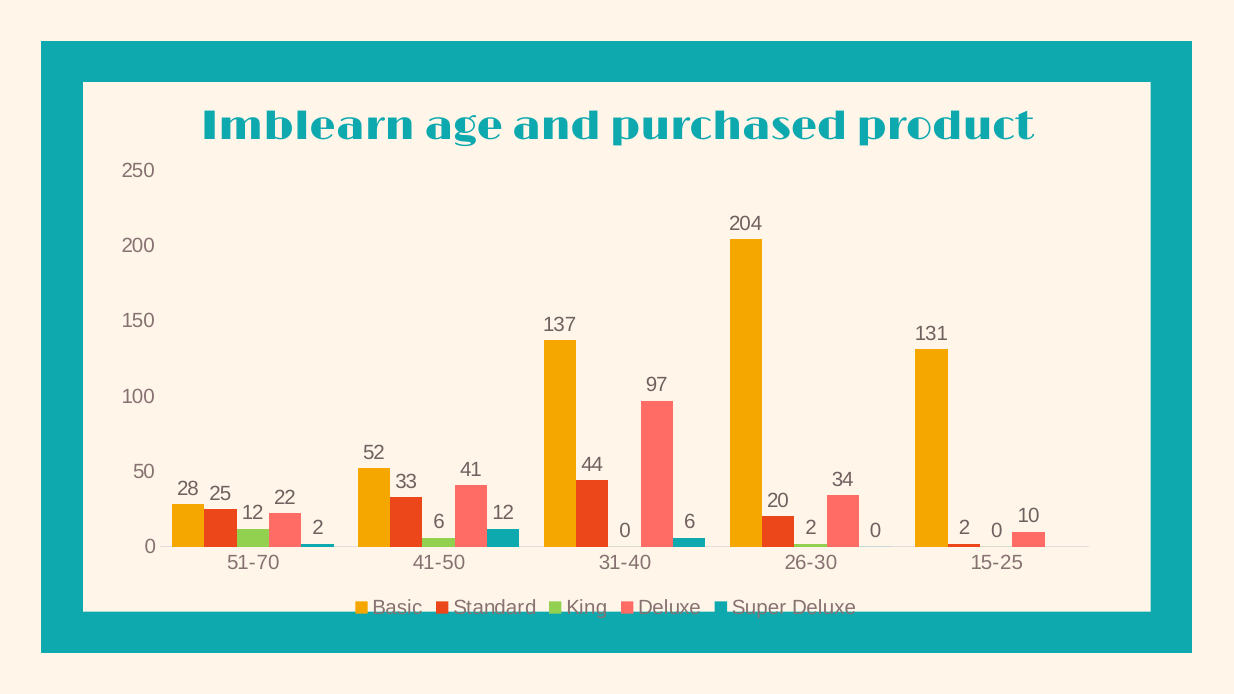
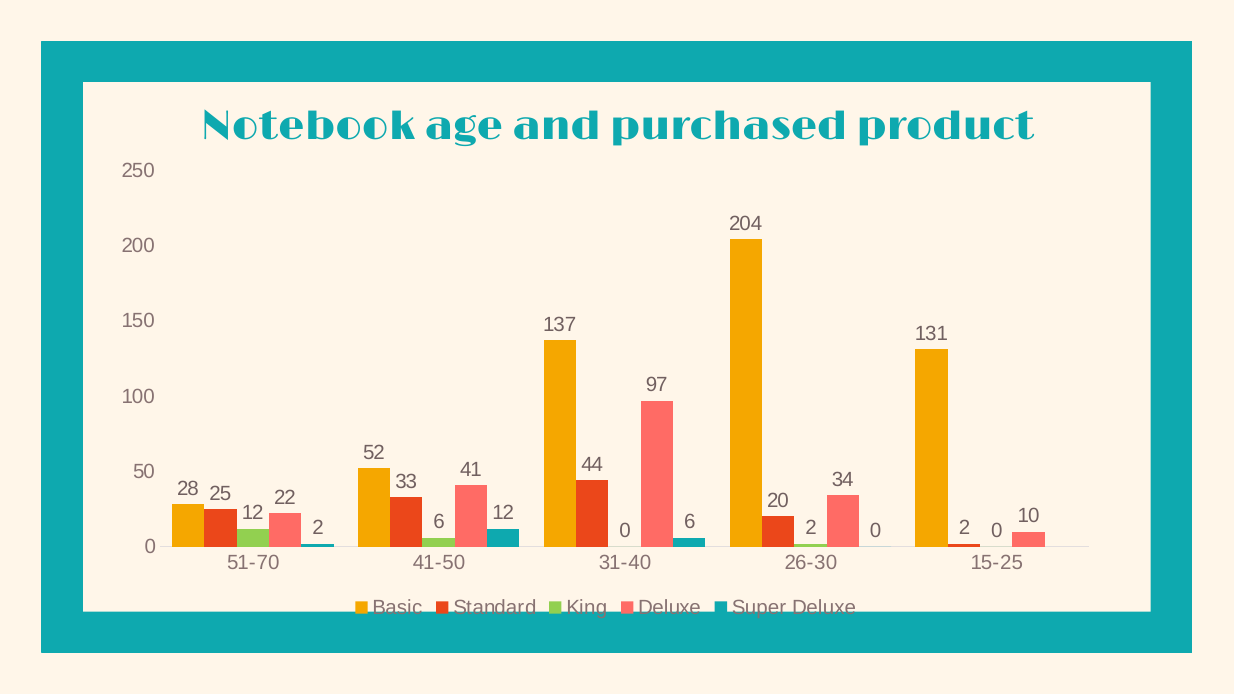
Imblearn: Imblearn -> Notebook (308, 126)
